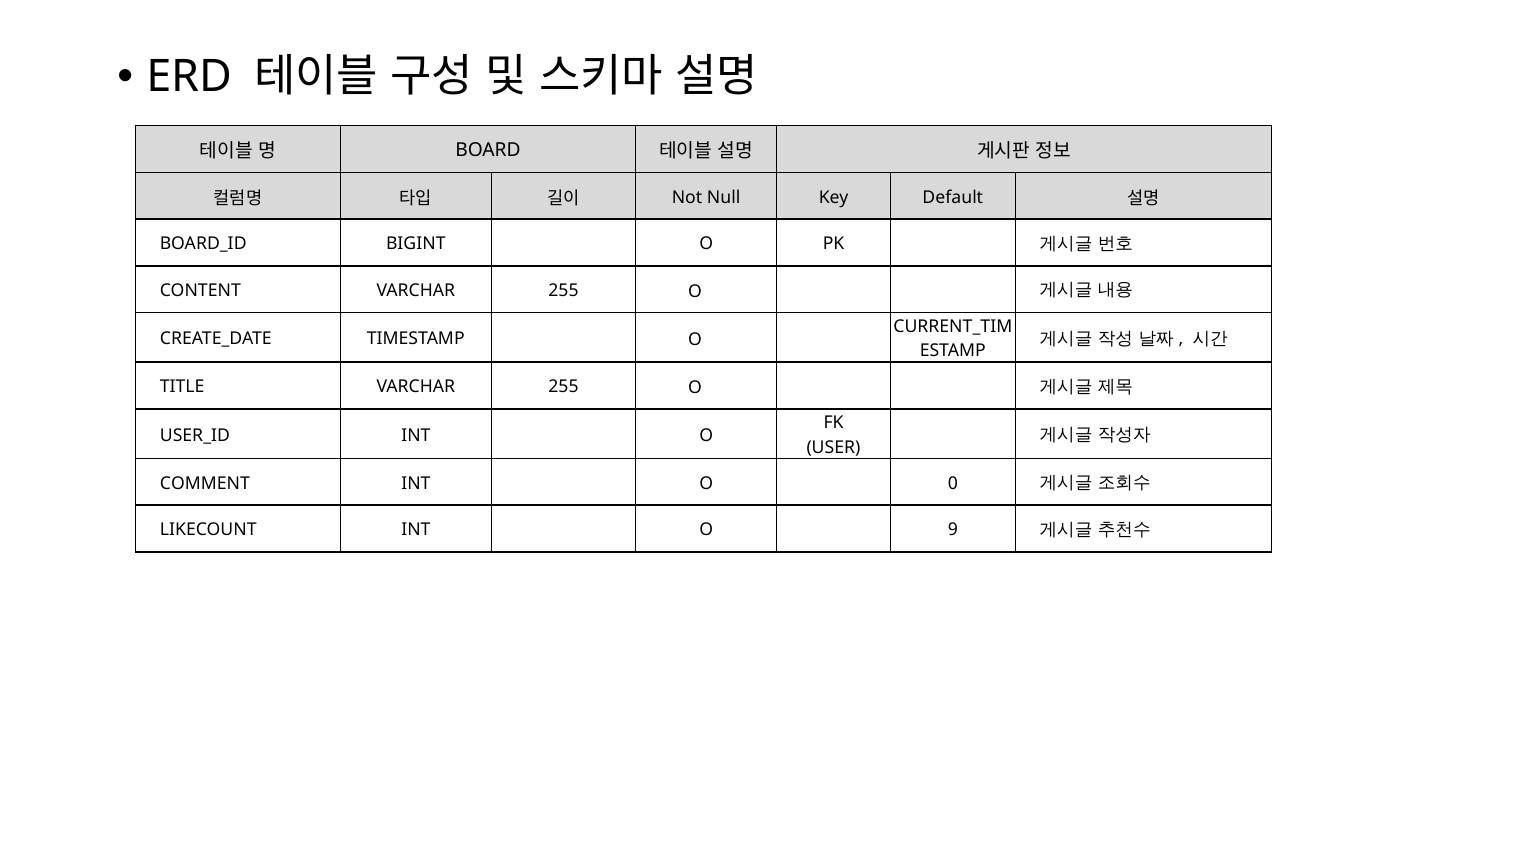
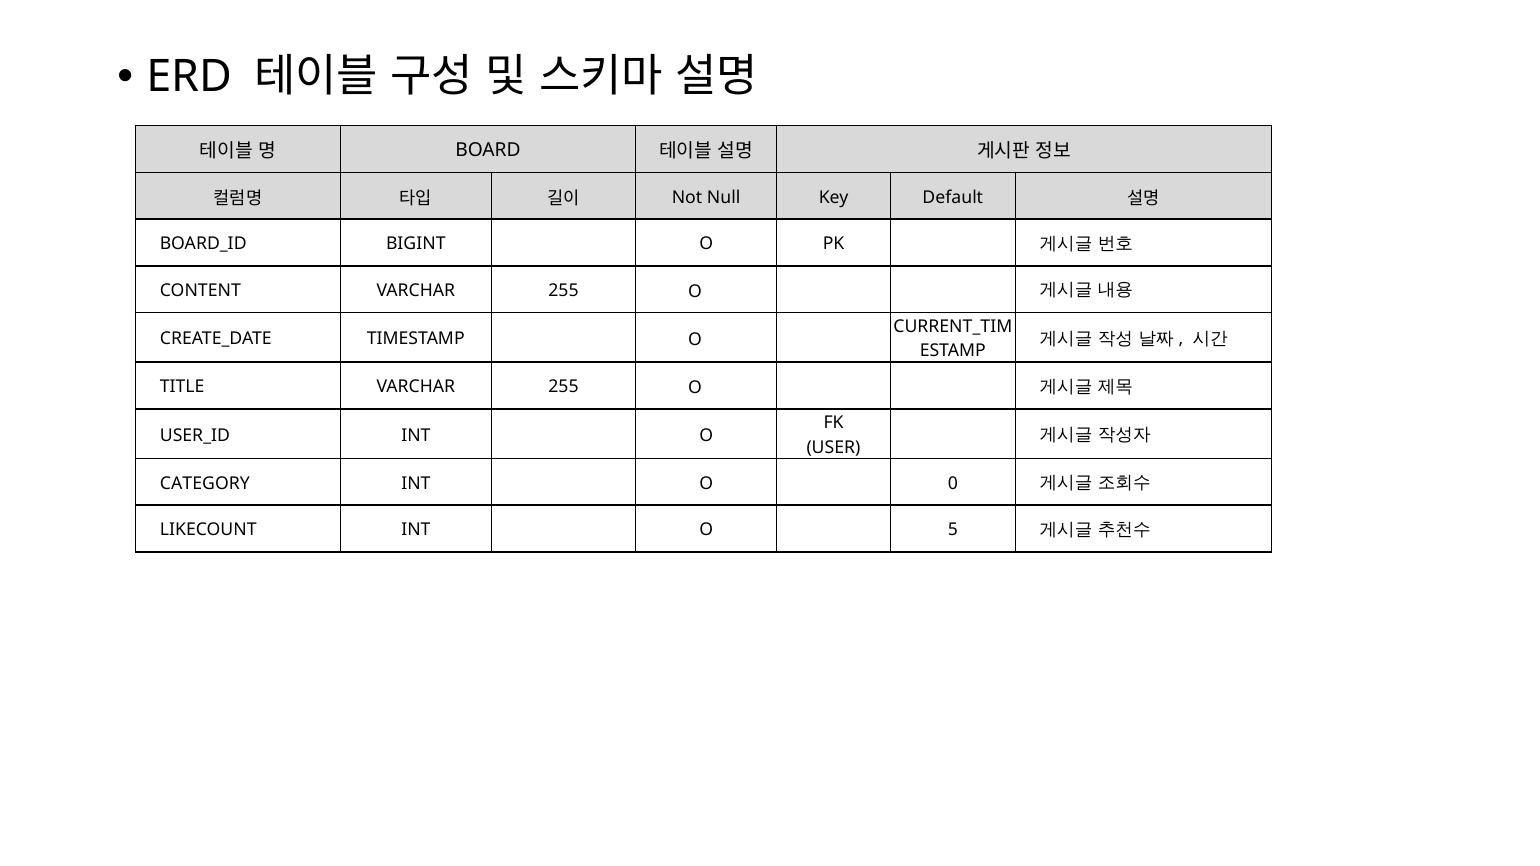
COMMENT: COMMENT -> CATEGORY (205, 483)
9: 9 -> 5 (953, 530)
